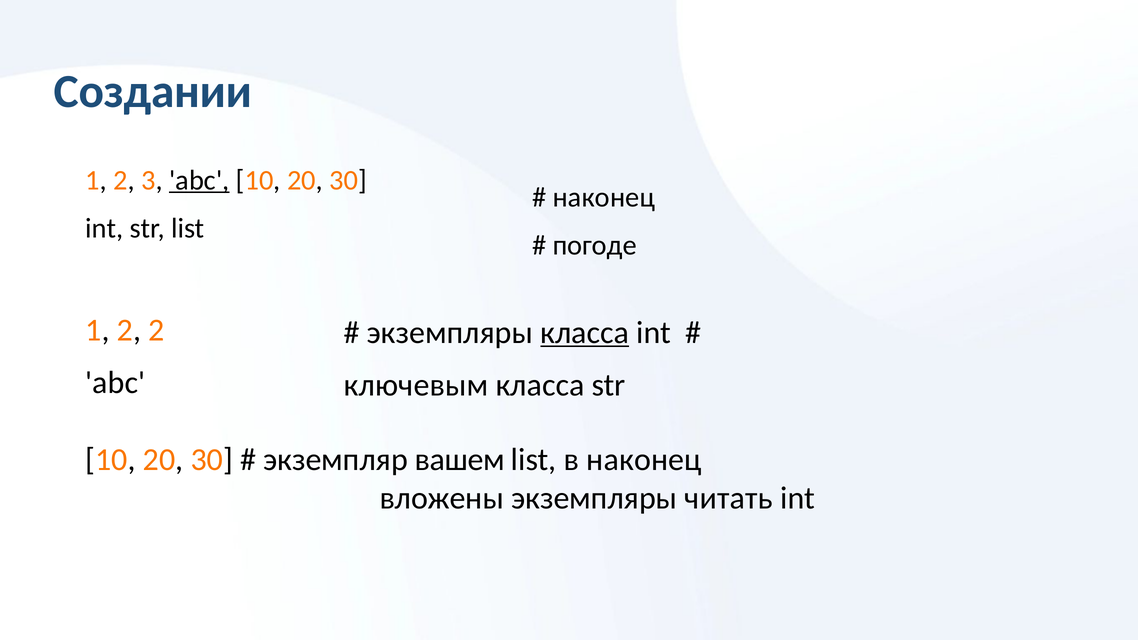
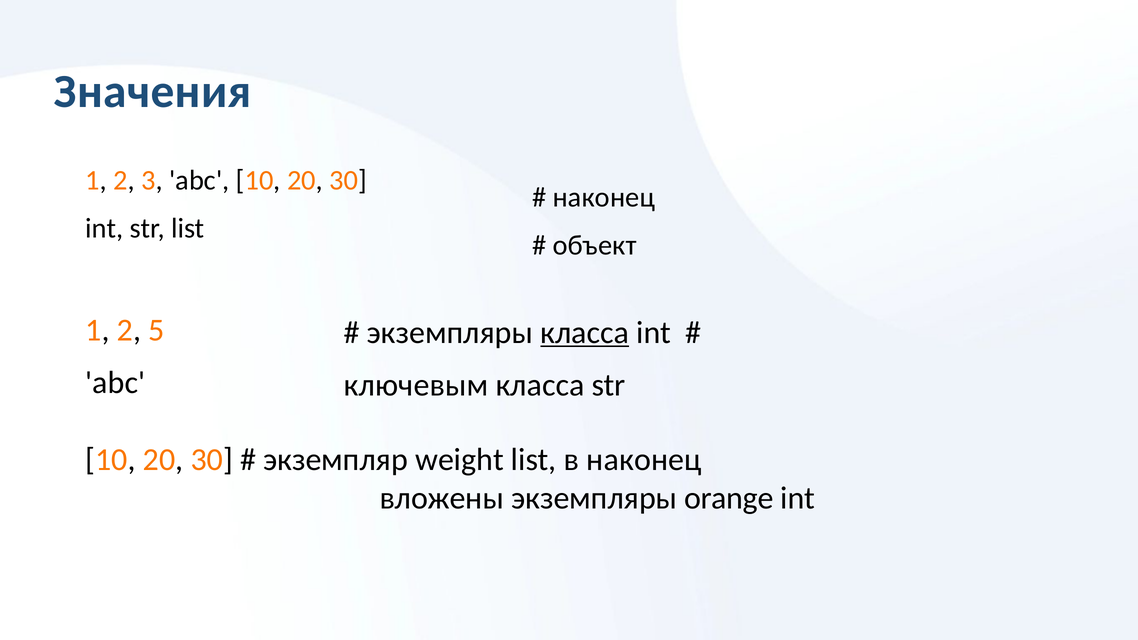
Создании: Создании -> Значения (153, 92)
abc underline: present -> none (199, 180)
погоде: погоде -> объект (595, 246)
2 2: 2 -> 5 (156, 330)
вашем: вашем -> weight (460, 460)
читать: читать -> orange (729, 498)
